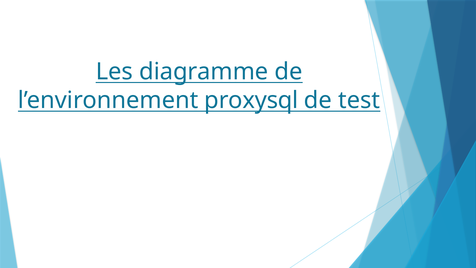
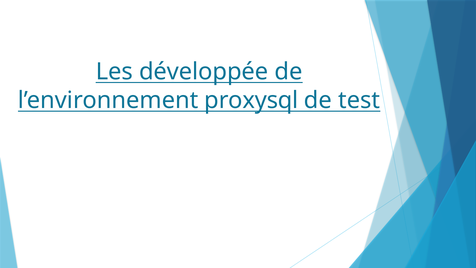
diagramme: diagramme -> développée (204, 72)
